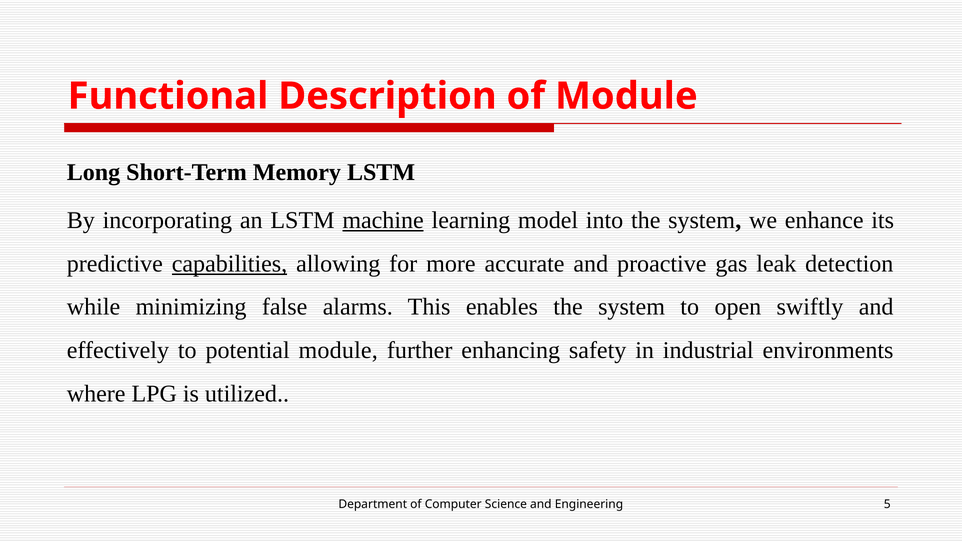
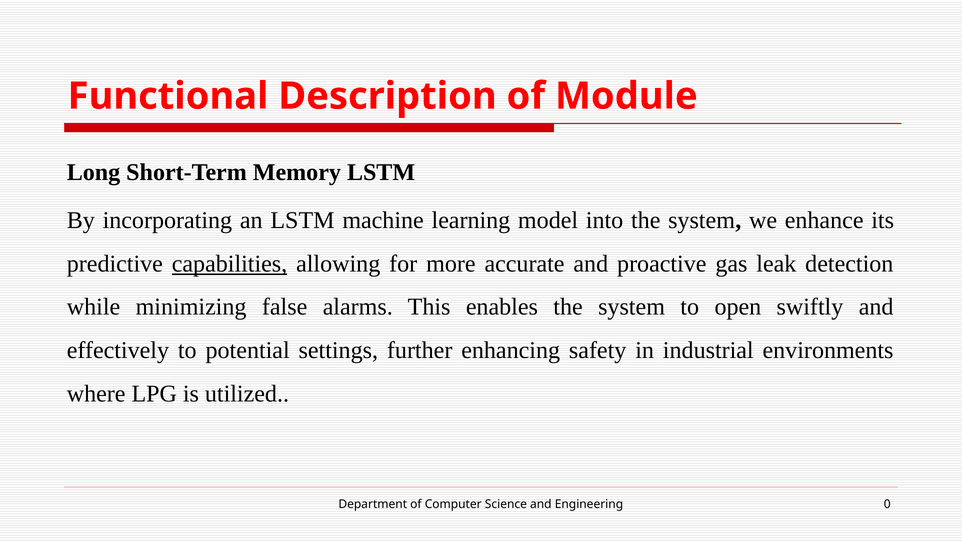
machine underline: present -> none (383, 221)
potential module: module -> settings (338, 350)
5: 5 -> 0 (887, 504)
